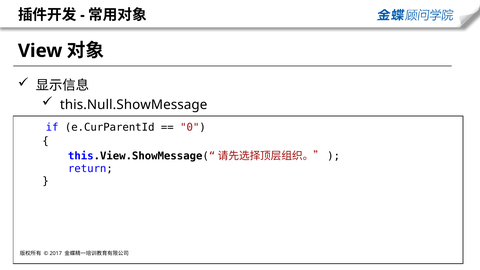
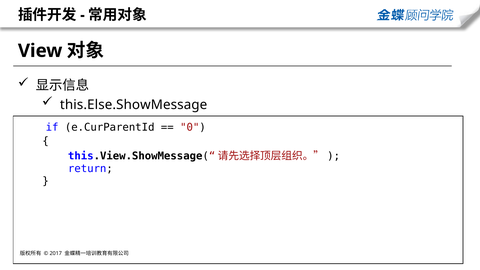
this.Null.ShowMessage: this.Null.ShowMessage -> this.Else.ShowMessage (134, 105)
